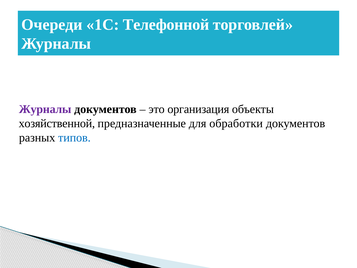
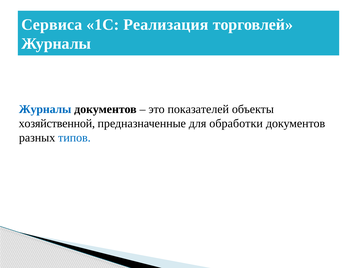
Очереди: Очереди -> Сервиса (52, 25)
Телефонной: Телефонной -> Реализация (166, 25)
Журналы colour: purple -> blue (45, 109)
организация: организация -> показателей (198, 109)
